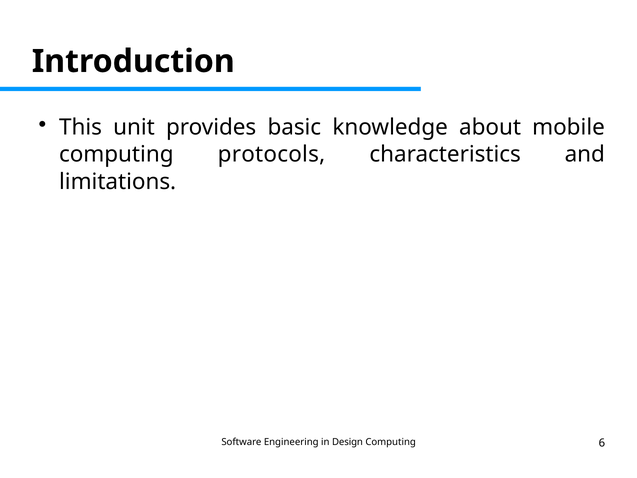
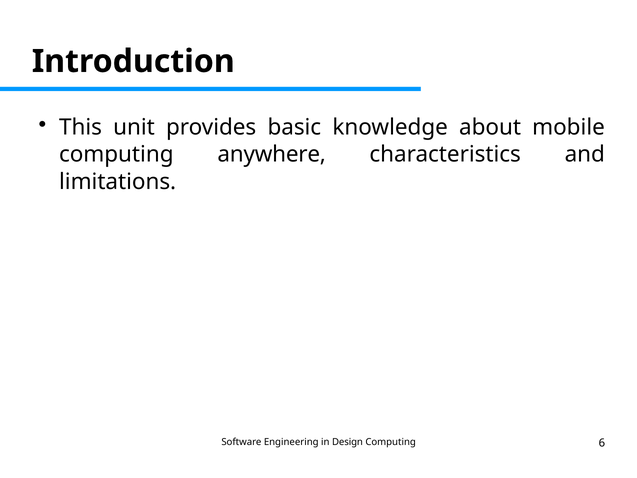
protocols: protocols -> anywhere (272, 154)
